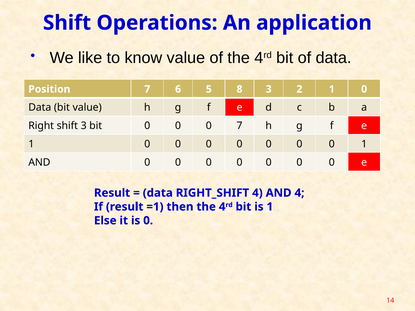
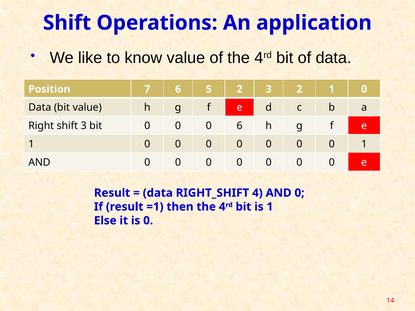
5 8: 8 -> 2 (240, 89)
0 7: 7 -> 6 (240, 126)
4 AND 4: 4 -> 0 (299, 193)
